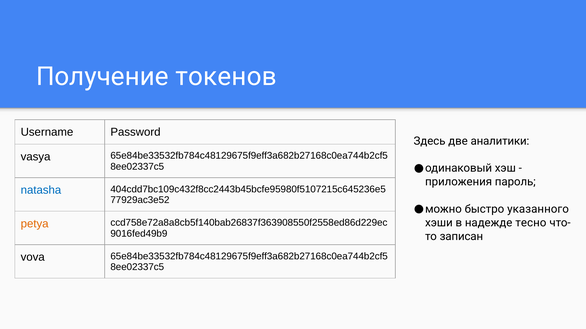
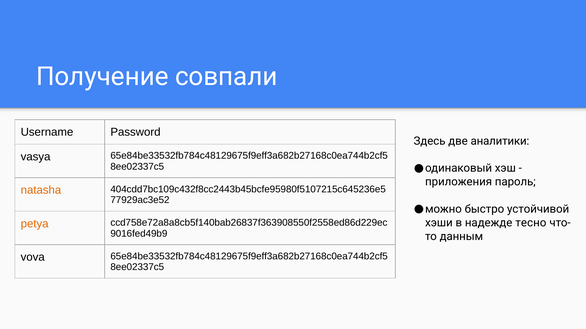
токенов: токенов -> совпали (226, 77)
natasha colour: blue -> orange (41, 190)
указанного: указанного -> устойчивой (538, 210)
записан: записан -> данным (461, 237)
